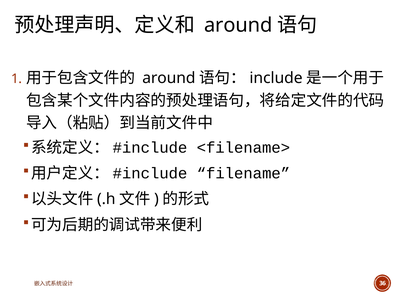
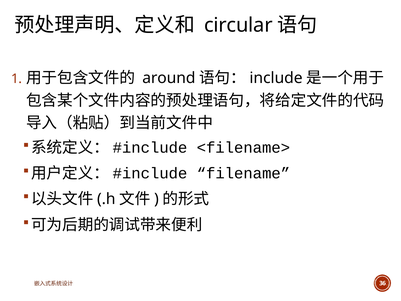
around: around -> circular (238, 25)
